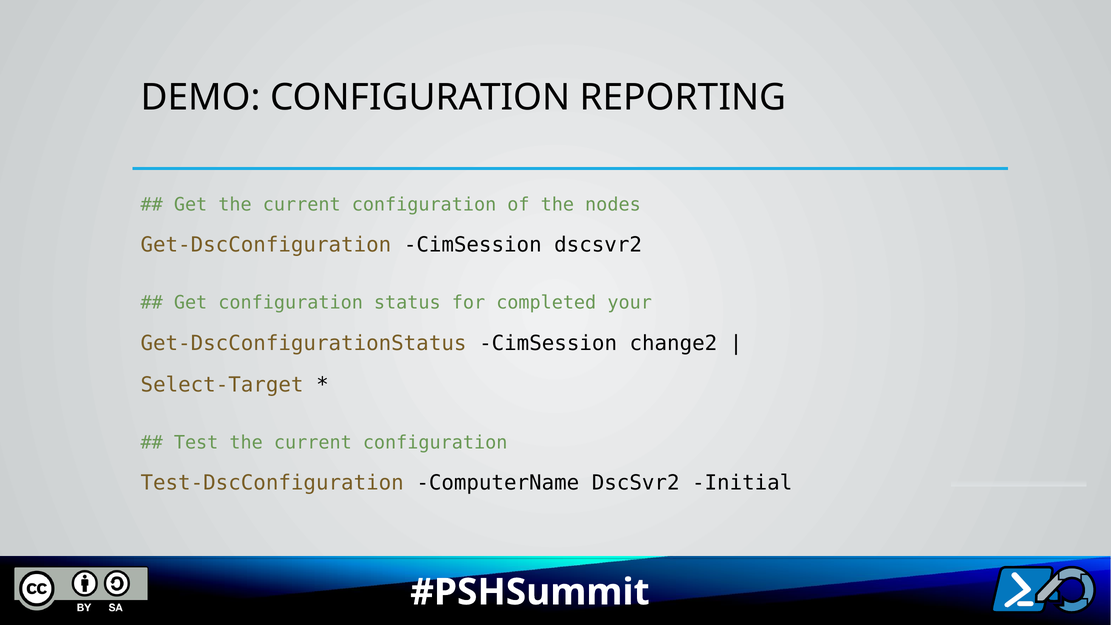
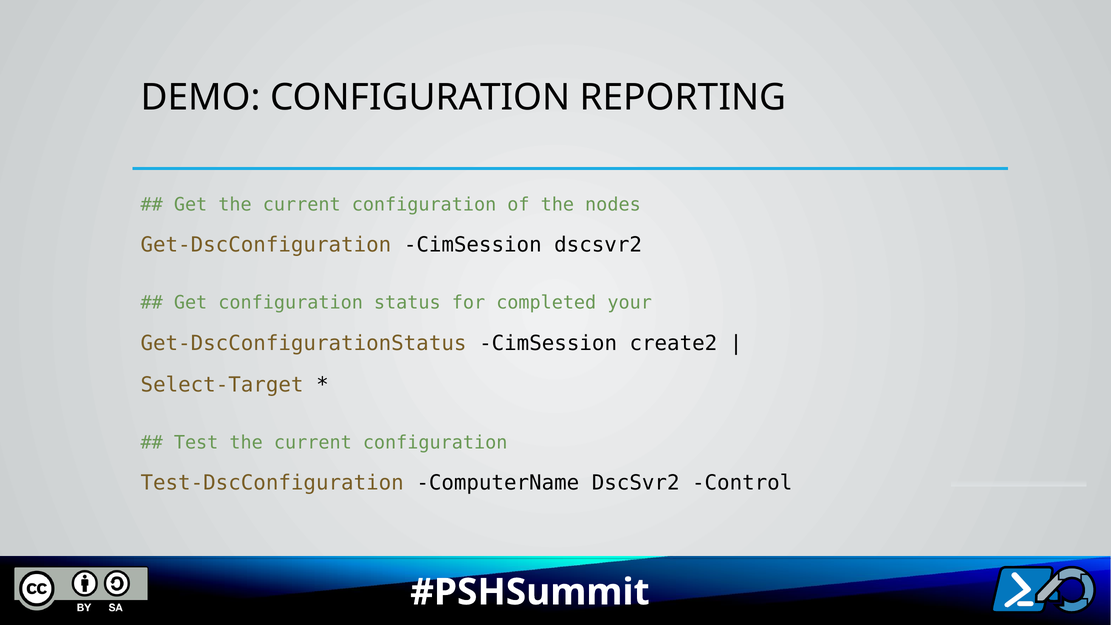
change2: change2 -> create2 (673, 343)
Initial: Initial -> Control (742, 483)
